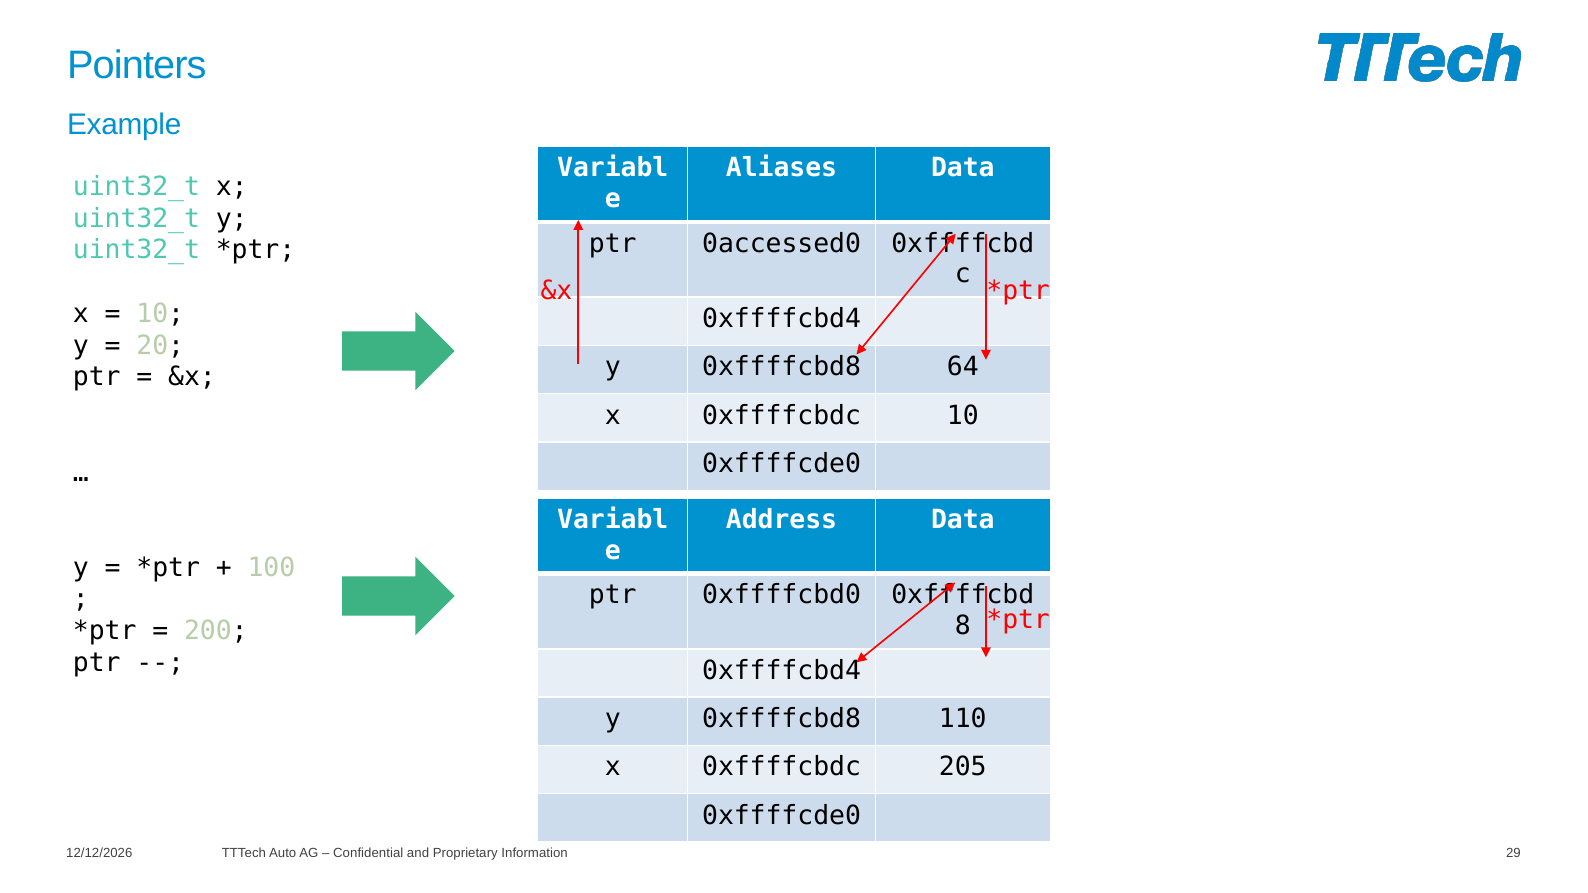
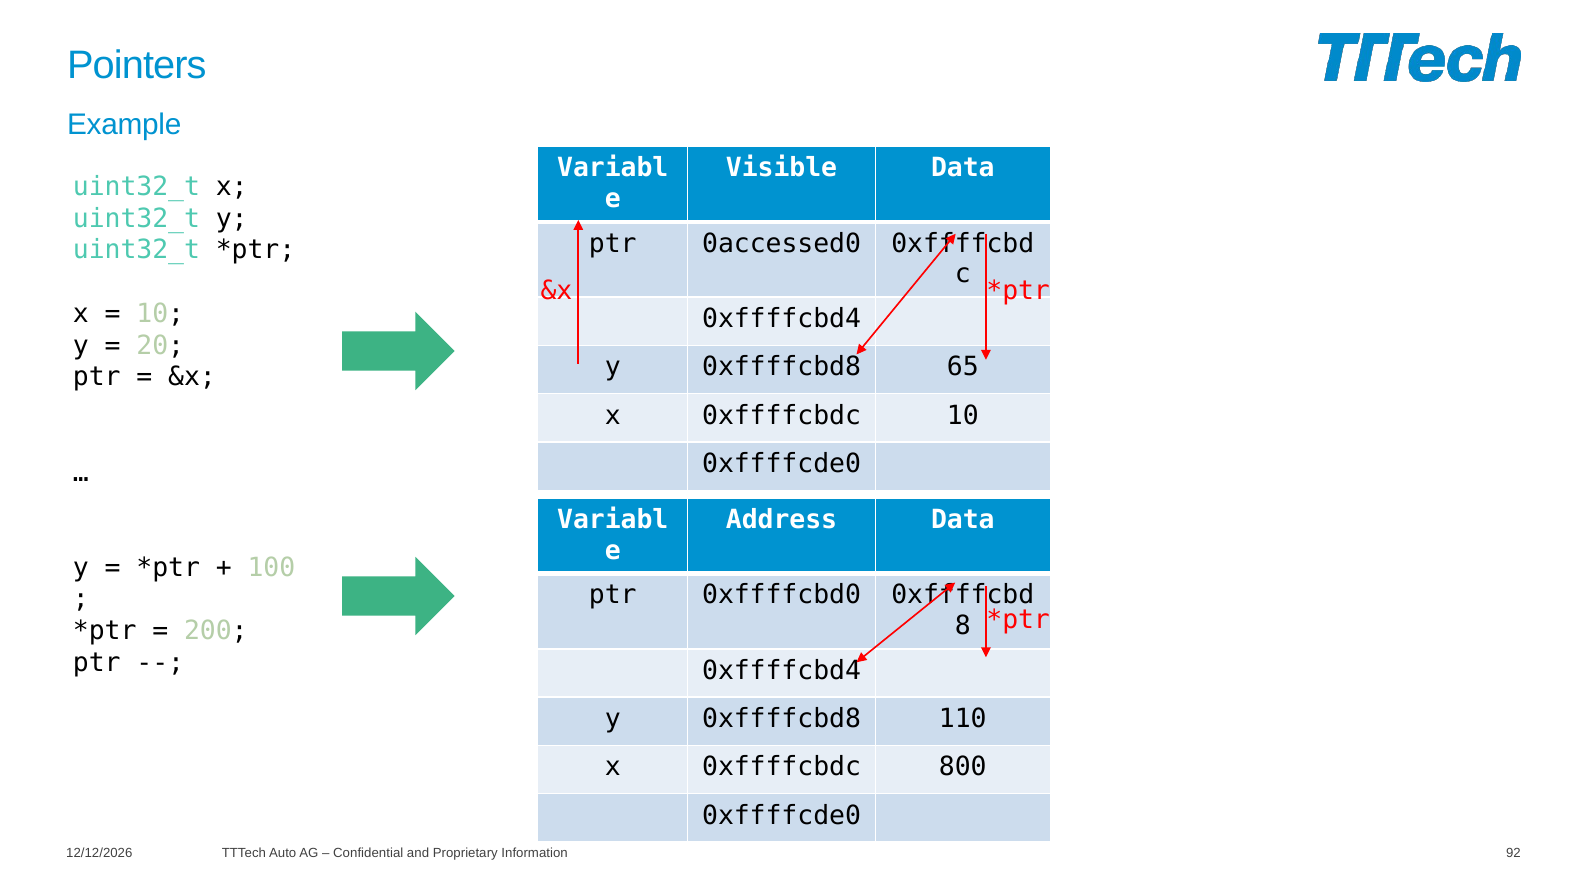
Aliases: Aliases -> Visible (782, 168)
64: 64 -> 65 (963, 367)
205: 205 -> 800 (963, 767)
29: 29 -> 92 (1513, 853)
